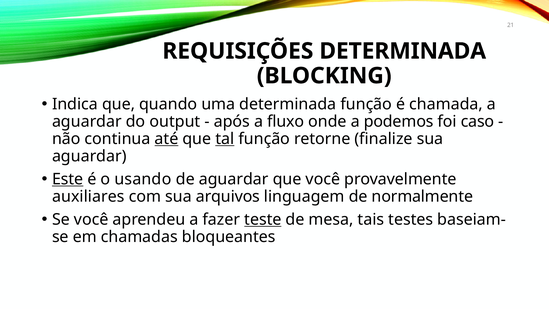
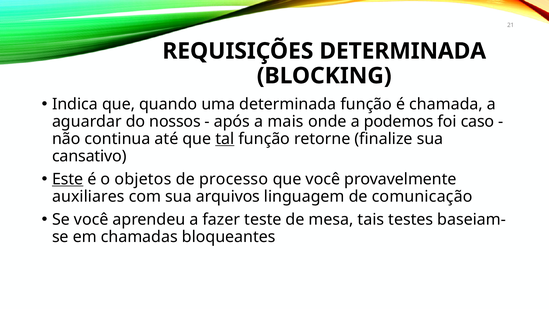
output: output -> nossos (175, 121)
fluxo: fluxo -> mais (286, 121)
até underline: present -> none (167, 139)
aguardar: aguardar -> cansativo (89, 156)
usando: usando -> objetos (143, 179)
de aguardar: aguardar -> processo (234, 179)
normalmente: normalmente -> comunicação (422, 196)
teste underline: present -> none (263, 219)
